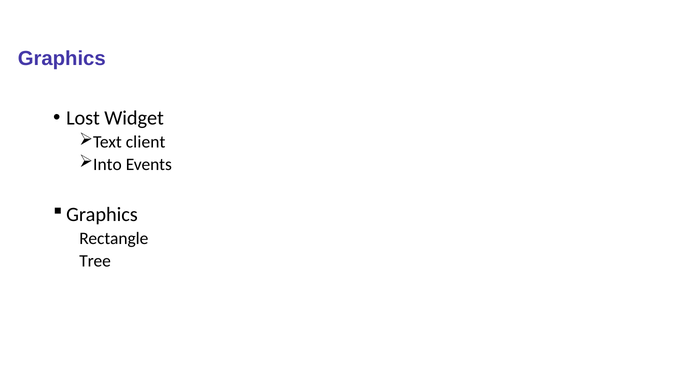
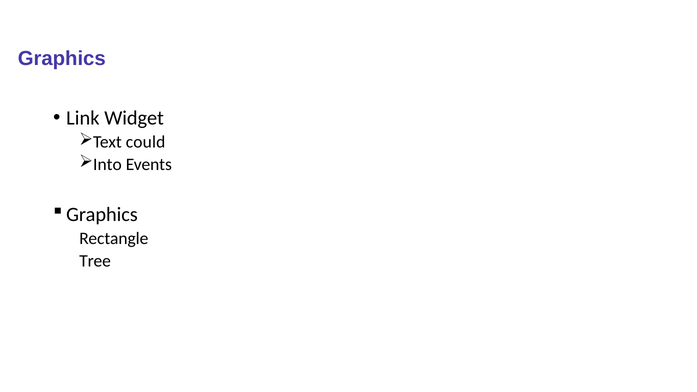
Lost: Lost -> Link (83, 118)
client: client -> could (146, 142)
